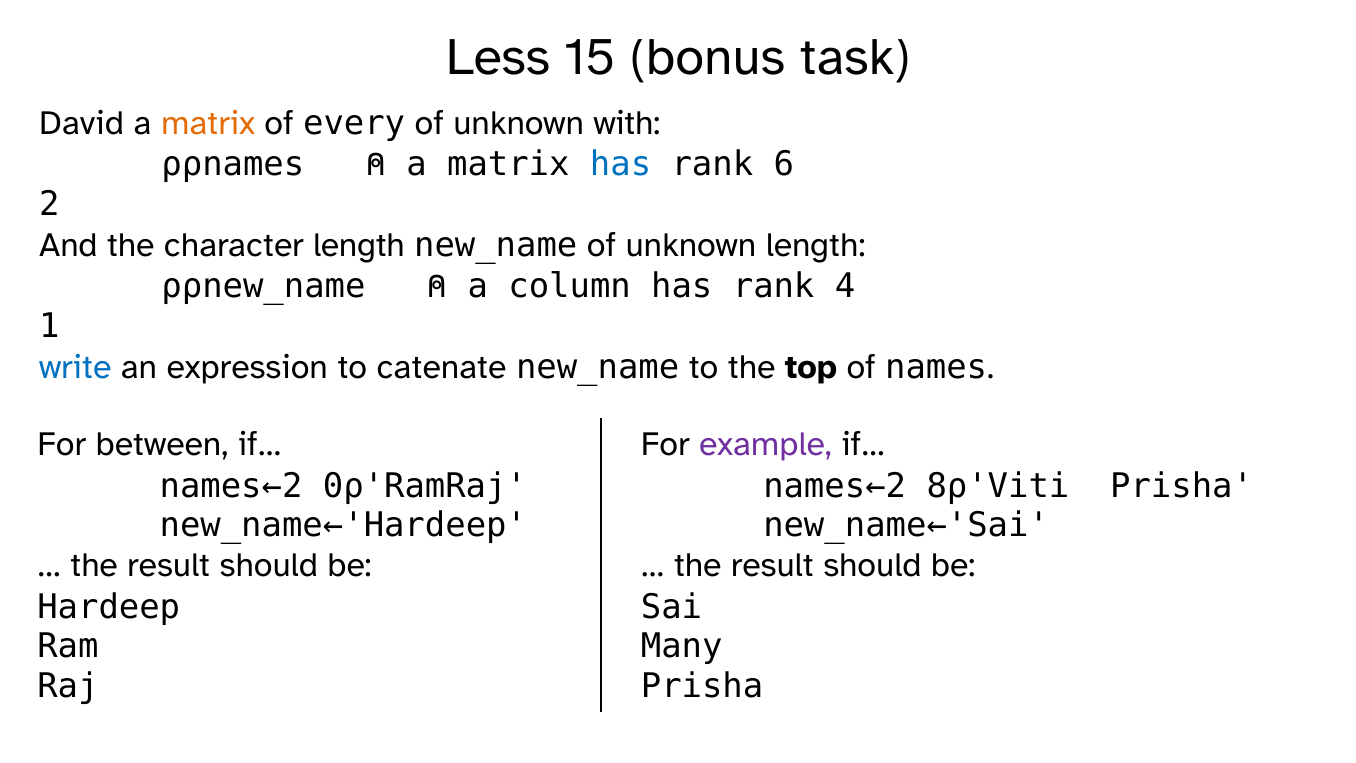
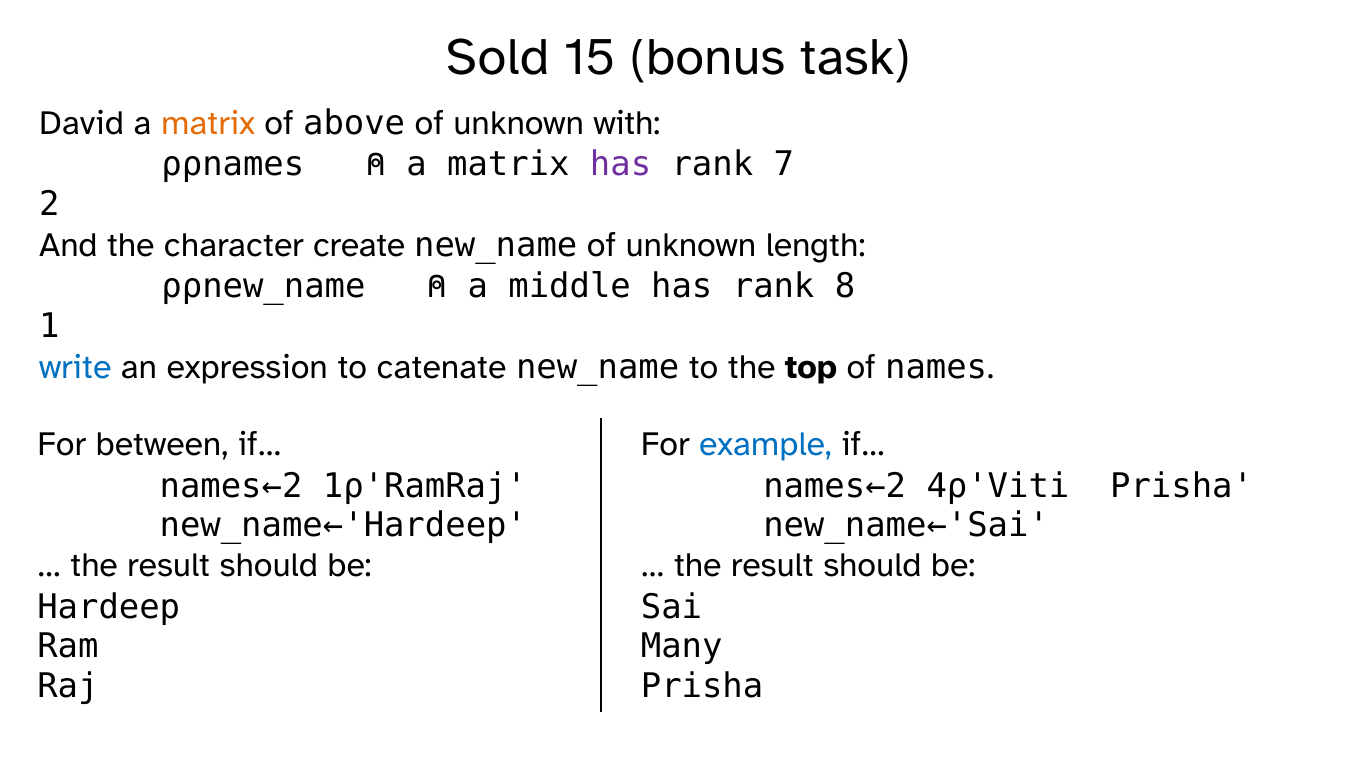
Less: Less -> Sold (498, 57)
every: every -> above (354, 123)
has colour: blue -> purple (621, 164)
6: 6 -> 7 (784, 164)
character length: length -> create (359, 245)
column: column -> middle (570, 286)
4: 4 -> 8 (845, 286)
example colour: purple -> blue (766, 444)
0⍴'RamRaj: 0⍴'RamRaj -> 1⍴'RamRaj (425, 486)
8⍴'Viti: 8⍴'Viti -> 4⍴'Viti (998, 486)
